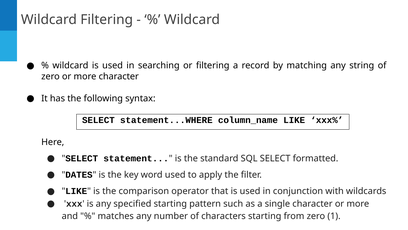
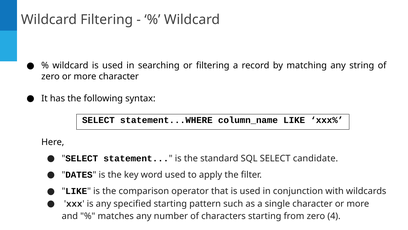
formatted: formatted -> candidate (316, 158)
1: 1 -> 4 (334, 216)
